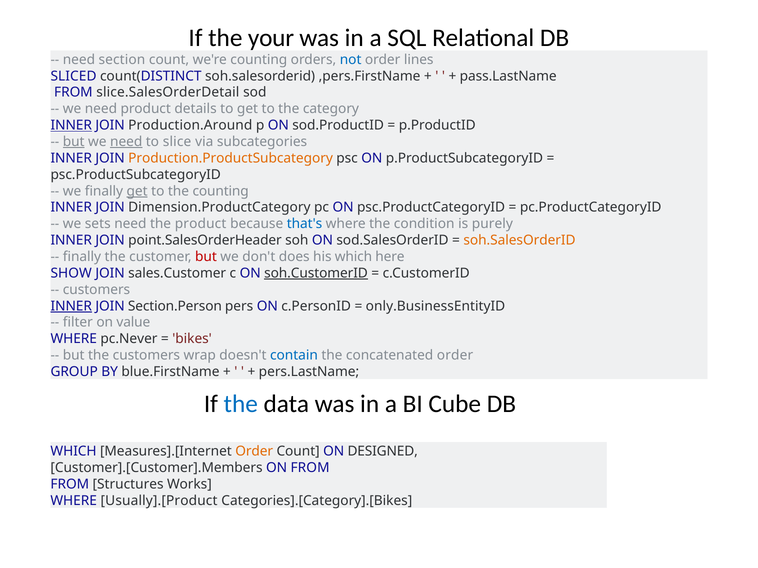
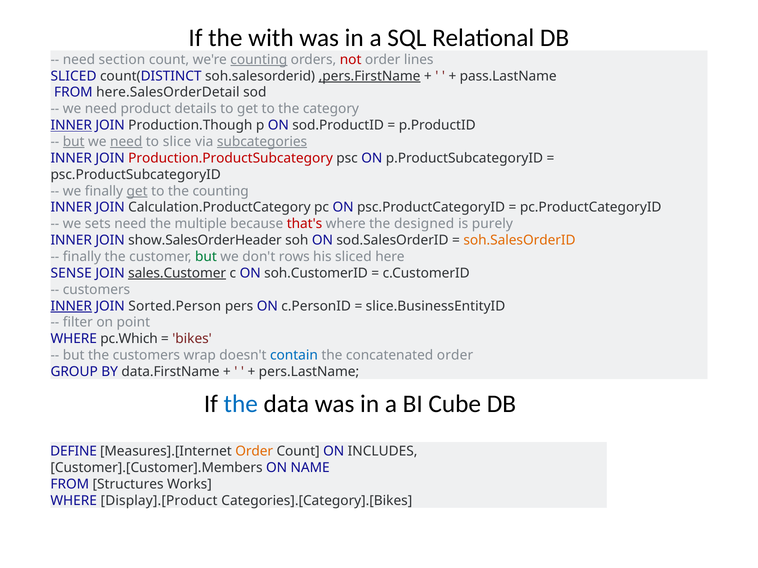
your: your -> with (271, 38)
counting underline: none -> present (259, 60)
not colour: blue -> red (351, 60)
,pers.FirstName underline: none -> present (370, 76)
slice.SalesOrderDetail: slice.SalesOrderDetail -> here.SalesOrderDetail (168, 93)
Production.Around: Production.Around -> Production.Though (190, 125)
subcategories underline: none -> present (262, 142)
Production.ProductSubcategory colour: orange -> red (231, 158)
Dimension.ProductCategory: Dimension.ProductCategory -> Calculation.ProductCategory (219, 208)
the product: product -> multiple (201, 224)
that's colour: blue -> red (305, 224)
condition: condition -> designed (424, 224)
point.SalesOrderHeader: point.SalesOrderHeader -> show.SalesOrderHeader (205, 241)
but colour: red -> green (206, 257)
does: does -> rows (294, 257)
his which: which -> sliced (353, 257)
SHOW: SHOW -> SENSE (71, 273)
sales.Customer underline: none -> present (177, 273)
soh.CustomerID underline: present -> none (316, 273)
Section.Person: Section.Person -> Sorted.Person (175, 306)
only.BusinessEntityID: only.BusinessEntityID -> slice.BusinessEntityID (436, 306)
value: value -> point (133, 323)
pc.Never: pc.Never -> pc.Which (129, 339)
blue.FirstName: blue.FirstName -> data.FirstName (170, 372)
WHICH: WHICH -> DEFINE (74, 452)
DESIGNED: DESIGNED -> INCLUDES (383, 452)
ON FROM: FROM -> NAME (310, 468)
Usually].[Product: Usually].[Product -> Display].[Product (159, 501)
